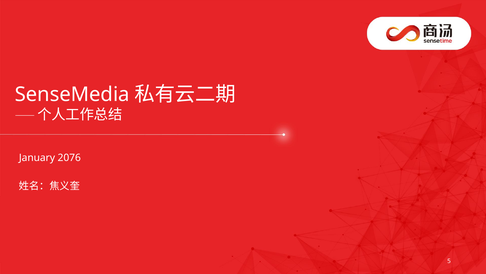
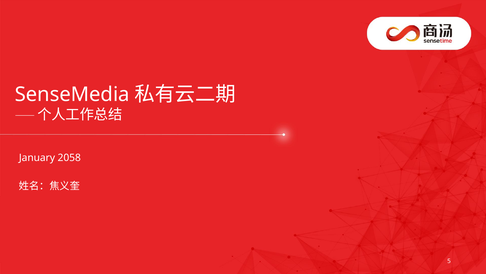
2076: 2076 -> 2058 (69, 158)
